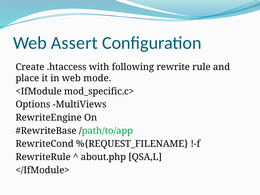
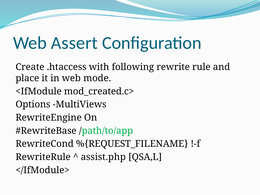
mod_specific.c>: mod_specific.c> -> mod_created.c> (99, 91)
about.php: about.php -> assist.php (103, 157)
